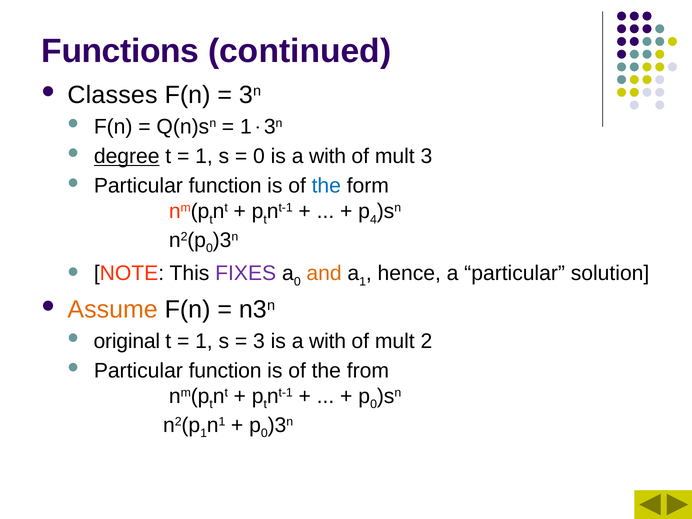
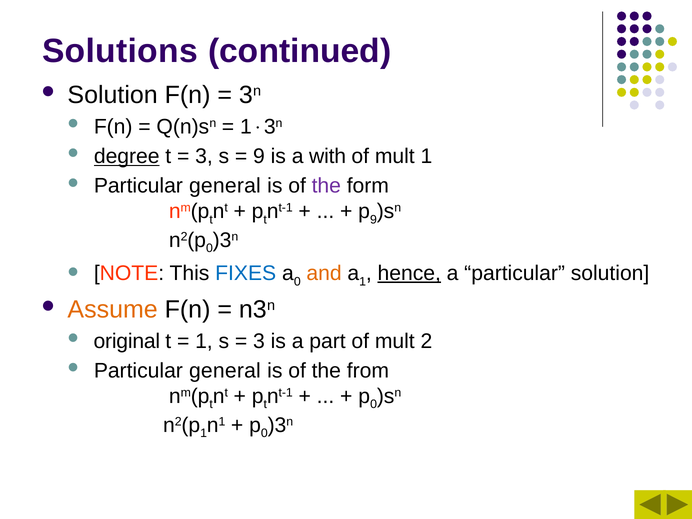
Functions: Functions -> Solutions (120, 51)
Classes: Classes -> Solution (113, 95)
1: 1 -> 3 (204, 156)
0: 0 -> 9 (259, 156)
mult 3: 3 -> 1 (426, 156)
function: function -> general (225, 186)
the colour: blue -> purple (326, 186)
4: 4 -> 9 (374, 220)
FIXES colour: purple -> blue (246, 273)
hence underline: none -> present (409, 273)
3 is a with: with -> part (327, 341)
function: function -> general (225, 371)
